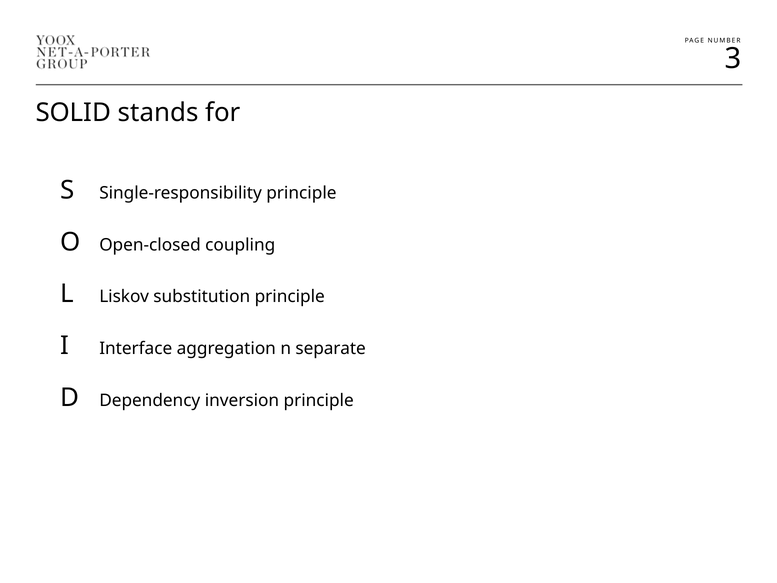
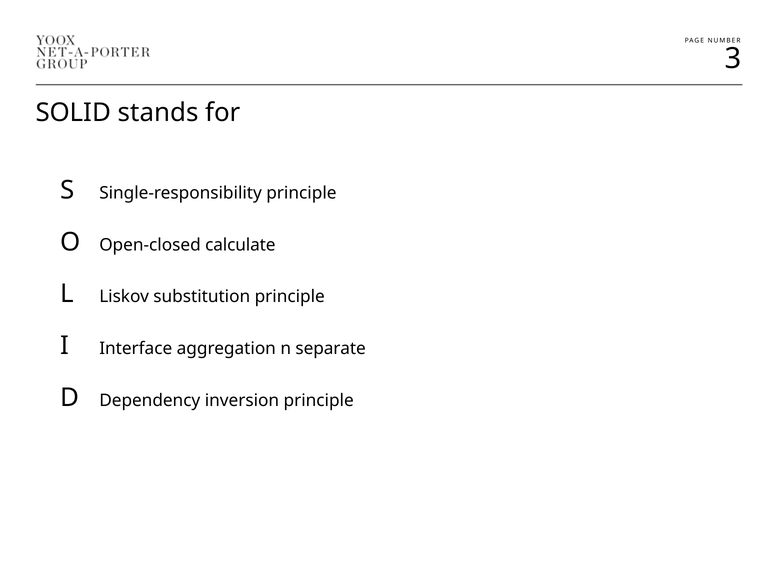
coupling: coupling -> calculate (240, 245)
